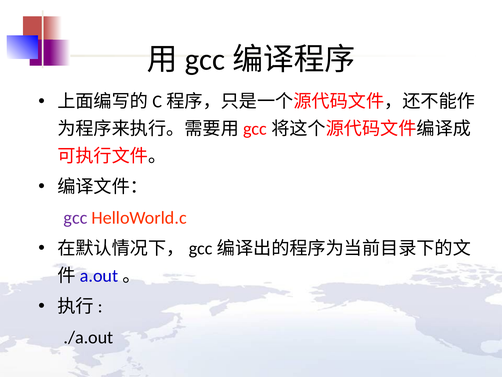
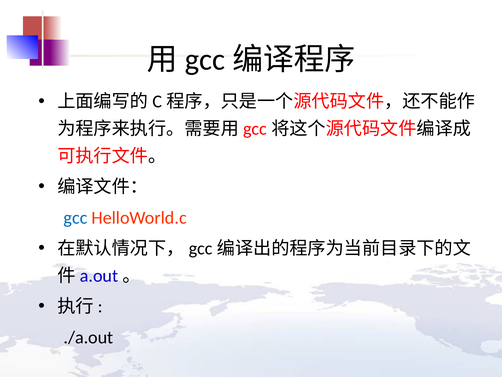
gcc colour: purple -> blue (75, 217)
